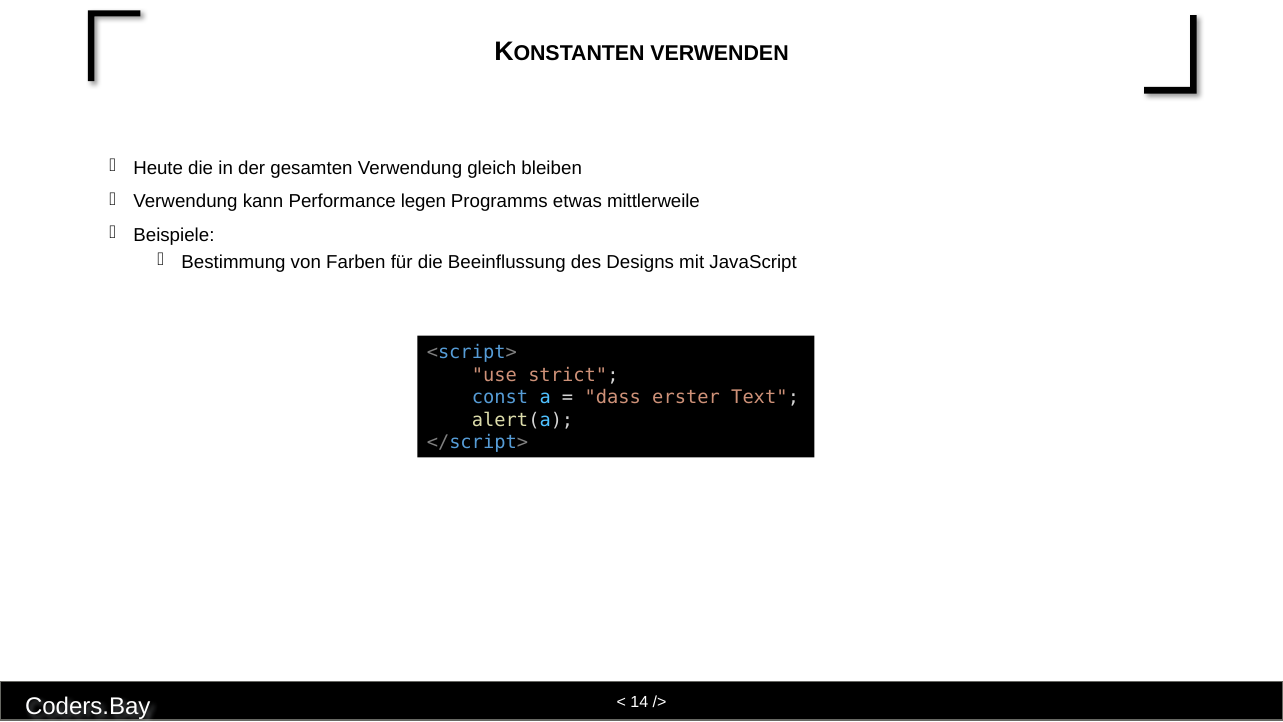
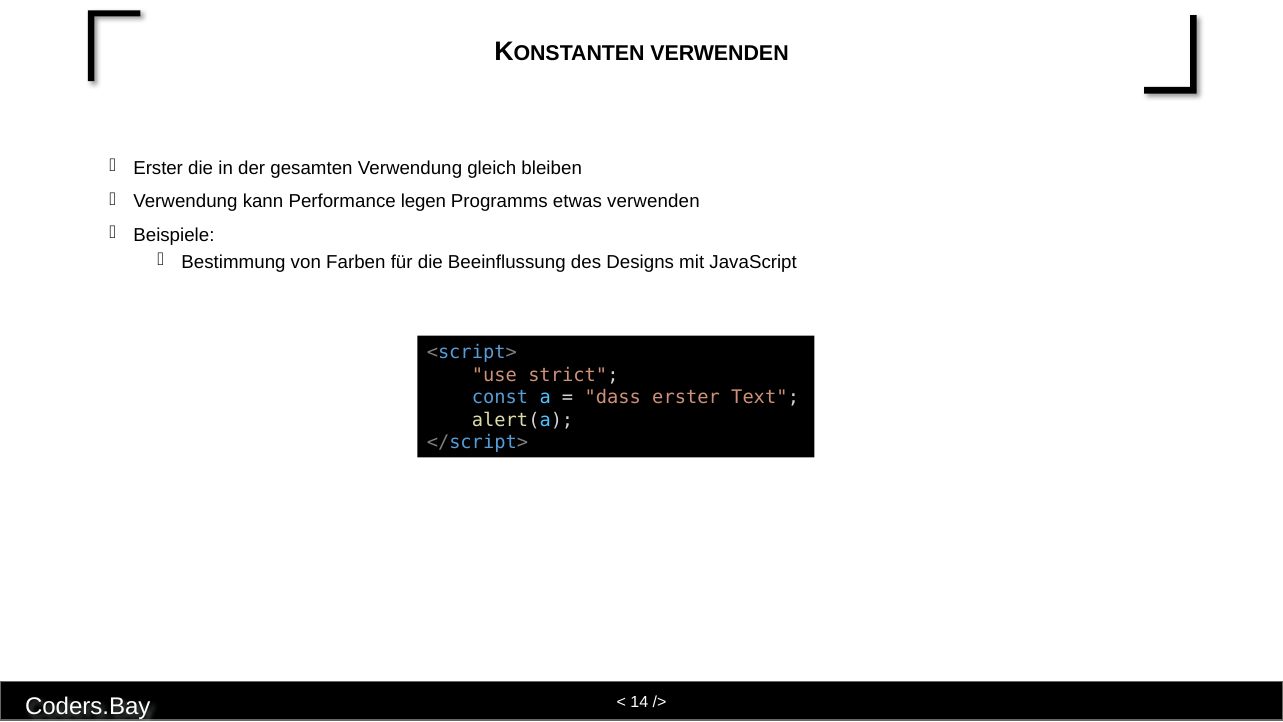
Heute: Heute -> Erster (158, 168)
etwas mittlerweile: mittlerweile -> verwenden (653, 202)
